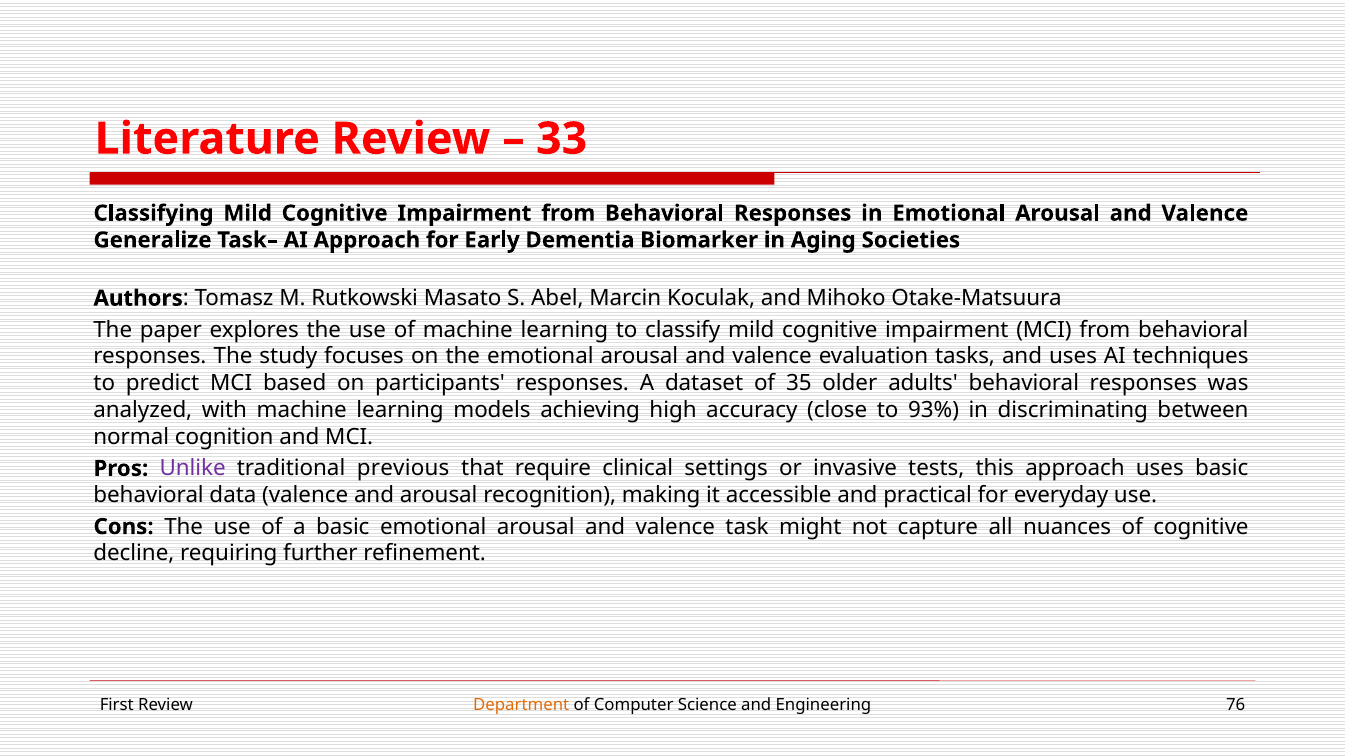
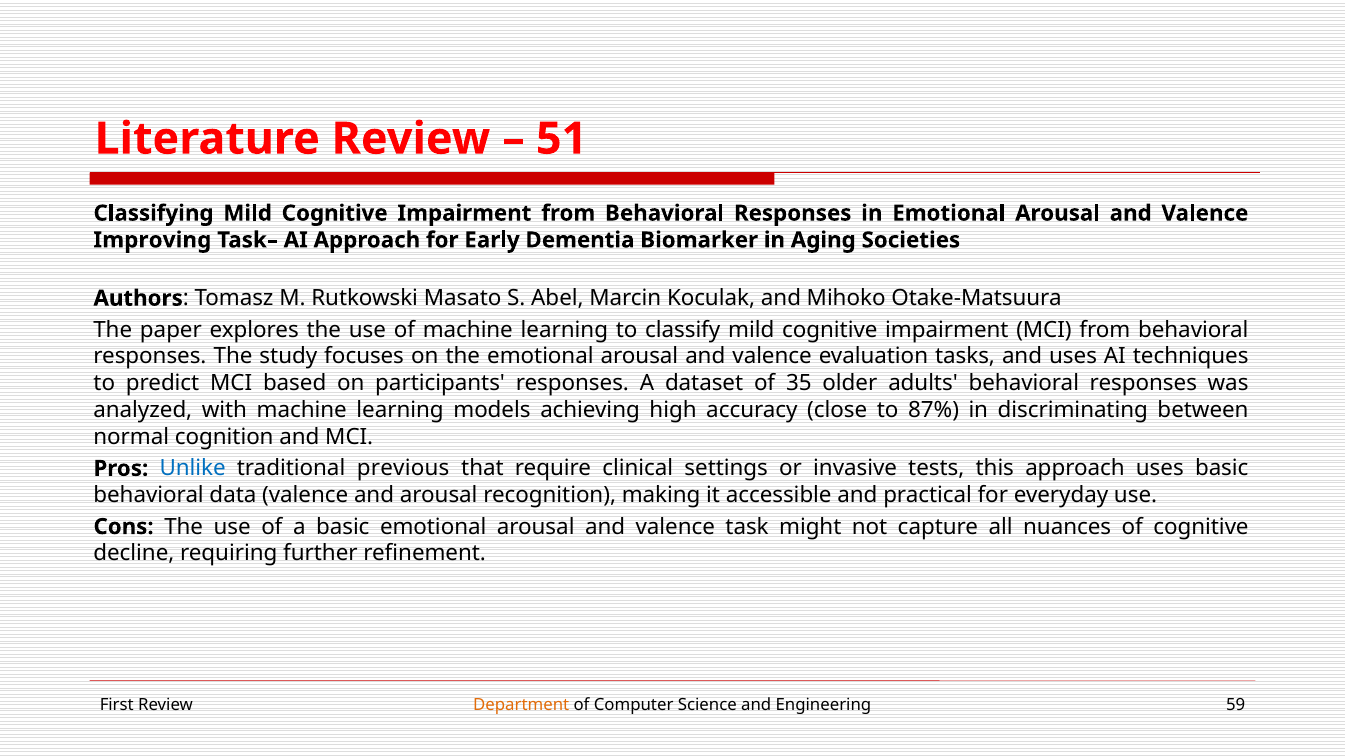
33: 33 -> 51 (562, 139)
Generalize: Generalize -> Improving (152, 240)
93%: 93% -> 87% (934, 411)
Unlike colour: purple -> blue (193, 469)
76: 76 -> 59 (1236, 705)
